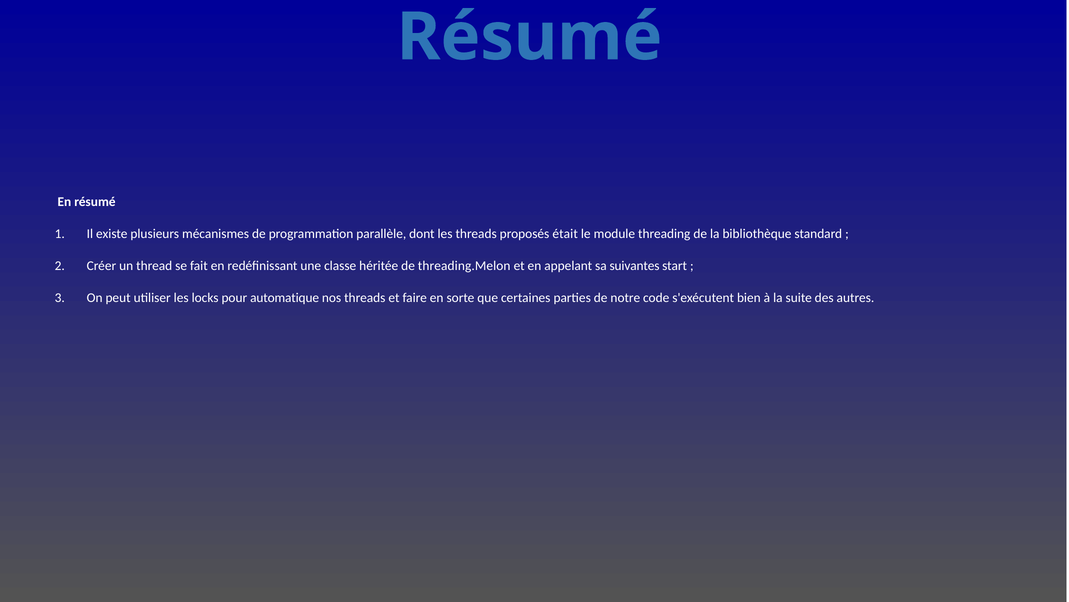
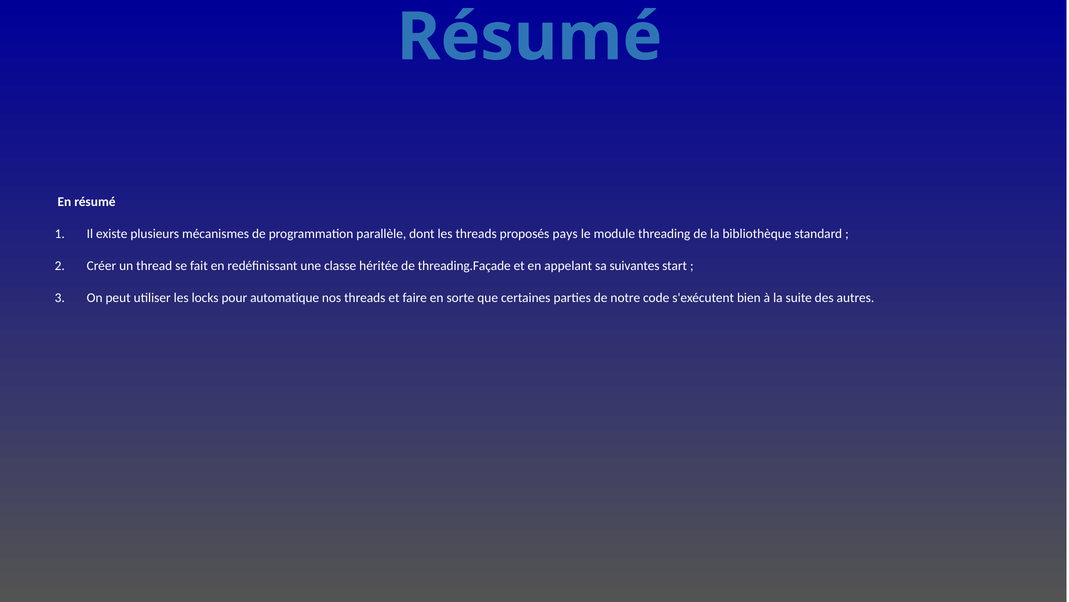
était: était -> pays (565, 234)
threading.Melon: threading.Melon -> threading.Façade (464, 266)
